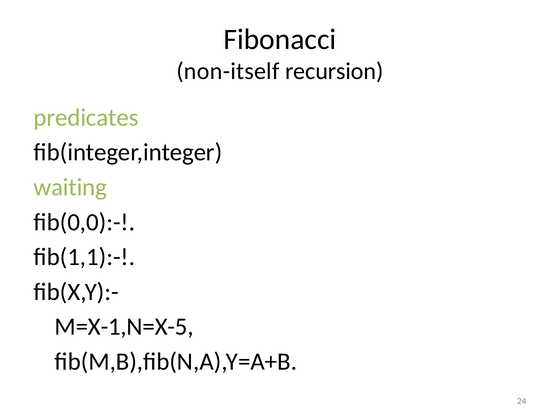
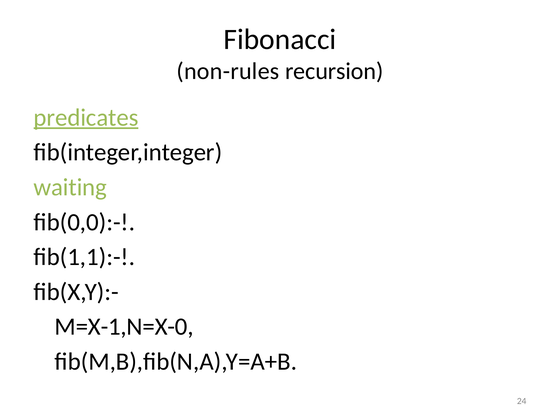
non-itself: non-itself -> non-rules (228, 71)
predicates underline: none -> present (86, 117)
M=X-1,N=X-5: M=X-1,N=X-5 -> M=X-1,N=X-0 (124, 327)
